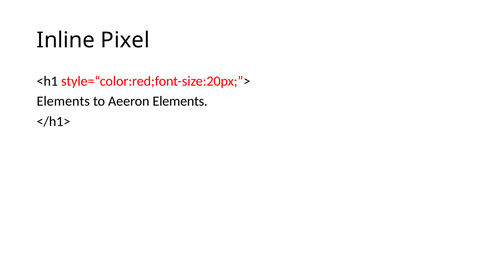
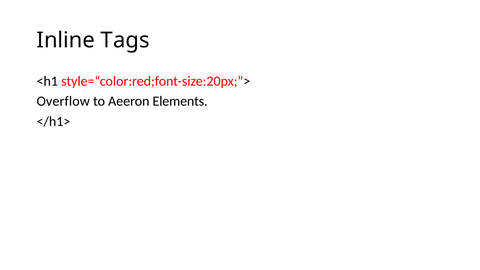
Pixel: Pixel -> Tags (125, 40)
Elements: Elements -> Overflow (63, 101)
